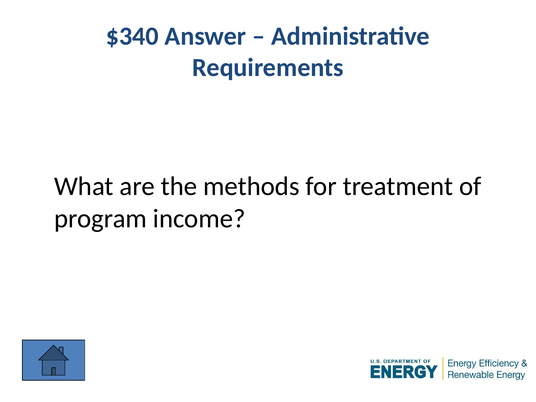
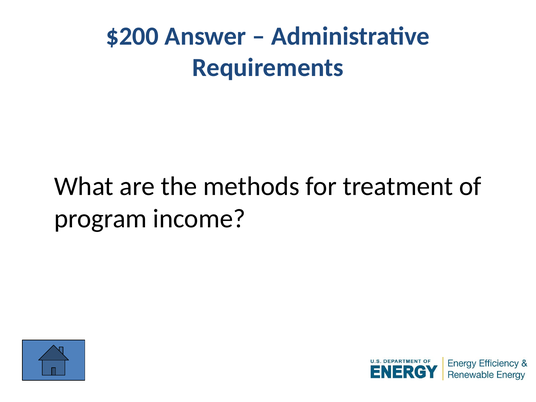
$340: $340 -> $200 (132, 36)
